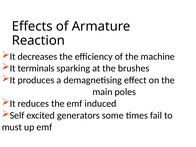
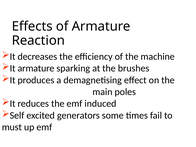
It terminals: terminals -> armature (36, 68)
